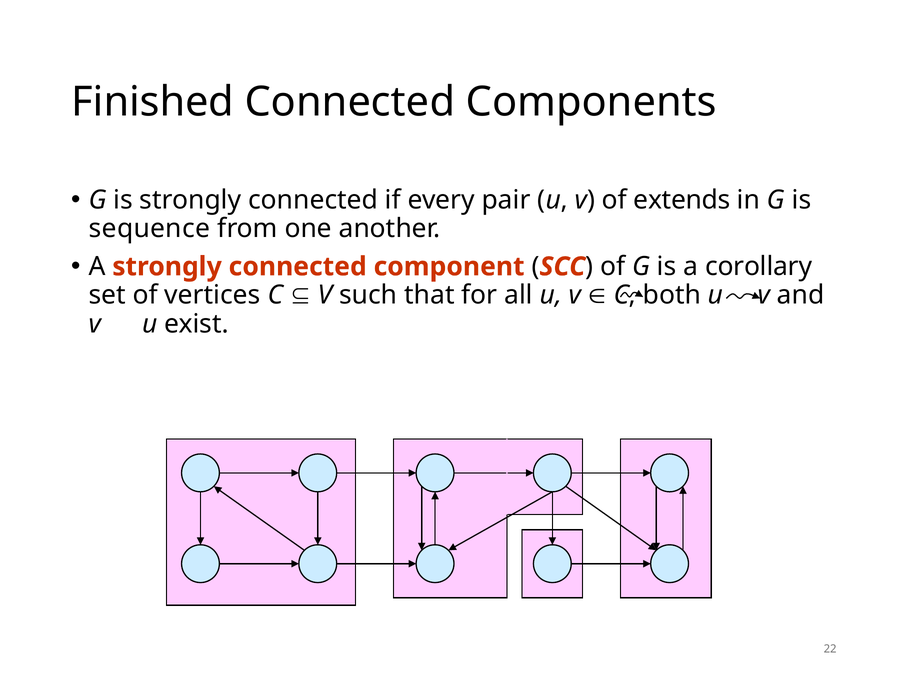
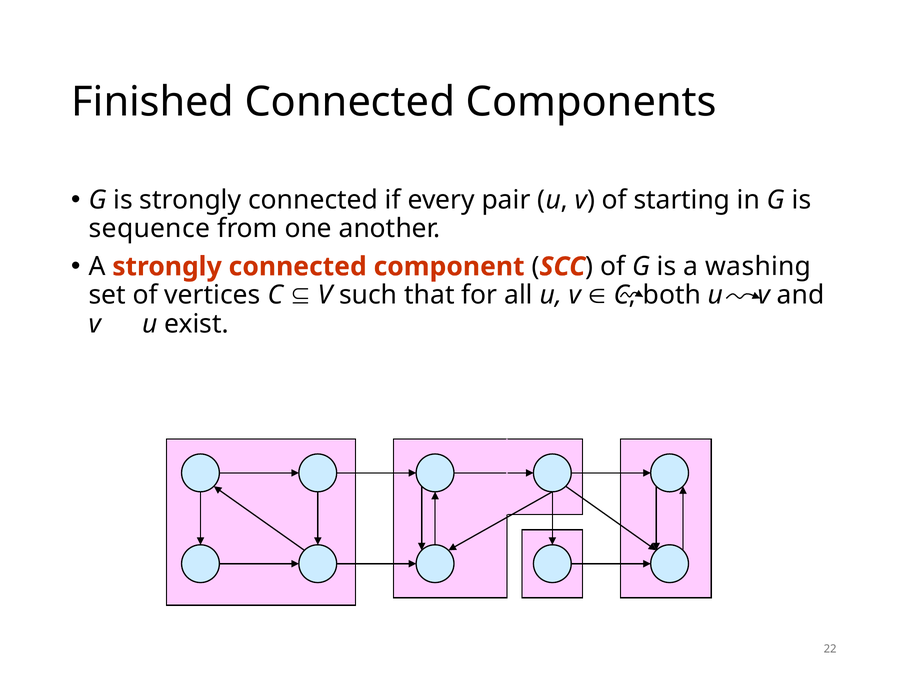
extends: extends -> starting (682, 200)
corollary: corollary -> washing (758, 267)
